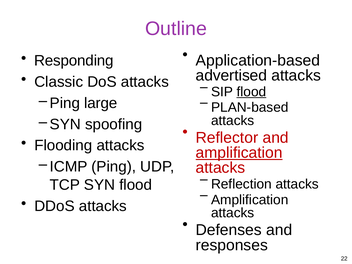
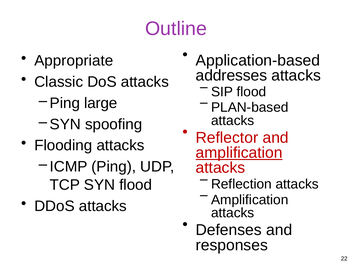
Responding: Responding -> Appropriate (74, 61)
advertised: advertised -> addresses (231, 75)
flood underline: present -> none (251, 92)
